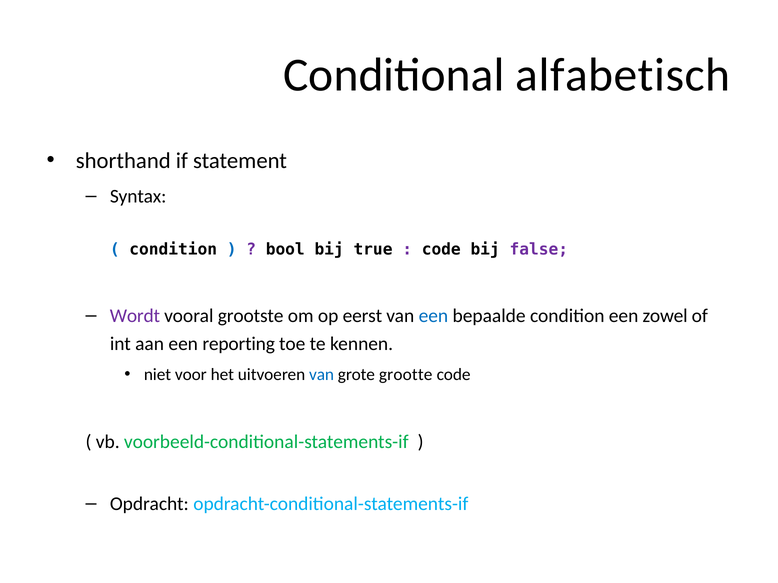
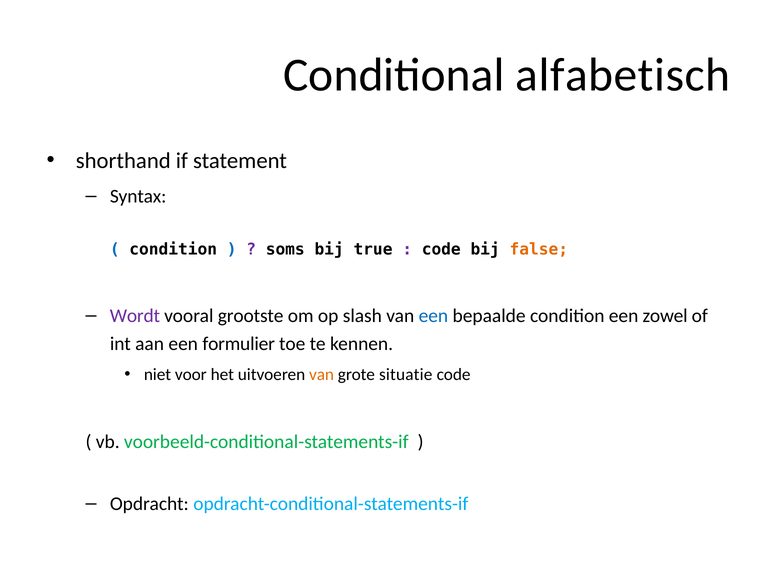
bool: bool -> soms (285, 249)
false colour: purple -> orange (539, 249)
eerst: eerst -> slash (362, 316)
reporting: reporting -> formulier (239, 344)
van colour: blue -> orange (322, 375)
grootte: grootte -> situatie (406, 375)
